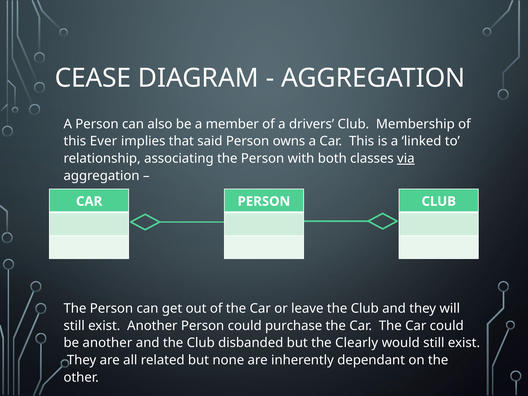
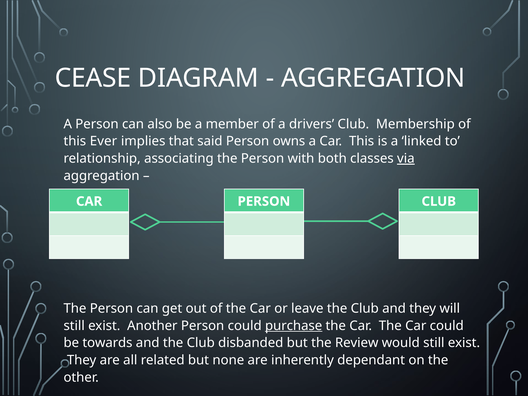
purchase underline: none -> present (294, 326)
be another: another -> towards (107, 343)
Clearly: Clearly -> Review (357, 343)
